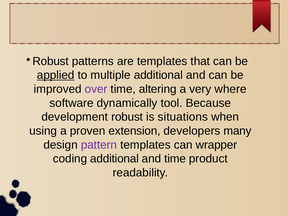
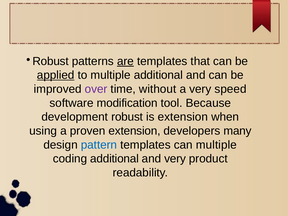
are underline: none -> present (125, 61)
altering: altering -> without (158, 89)
where: where -> speed (231, 89)
dynamically: dynamically -> modification (127, 103)
is situations: situations -> extension (183, 117)
pattern colour: purple -> blue (99, 145)
can wrapper: wrapper -> multiple (216, 145)
and time: time -> very (175, 159)
